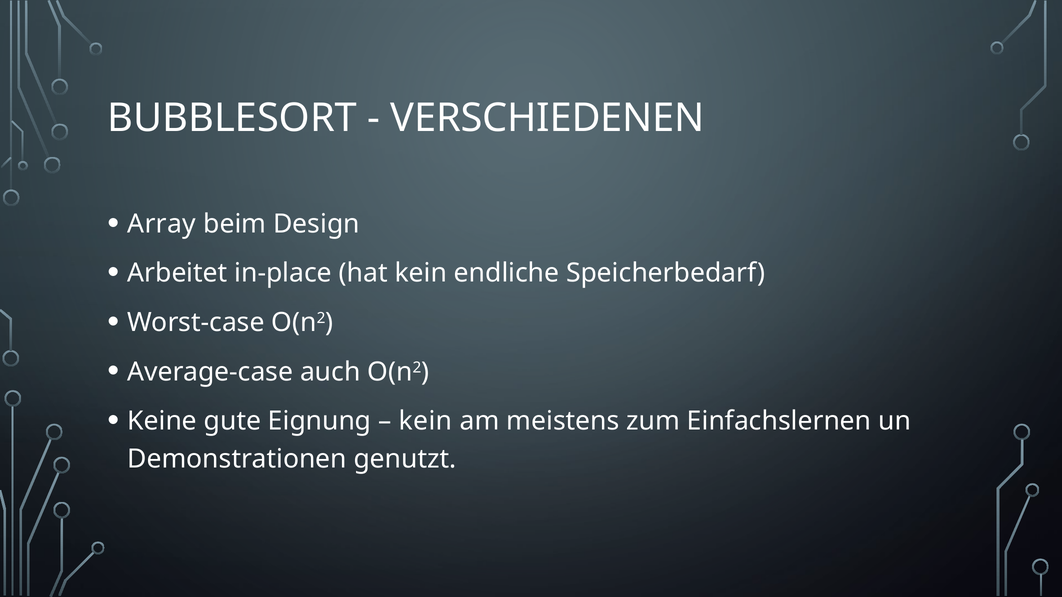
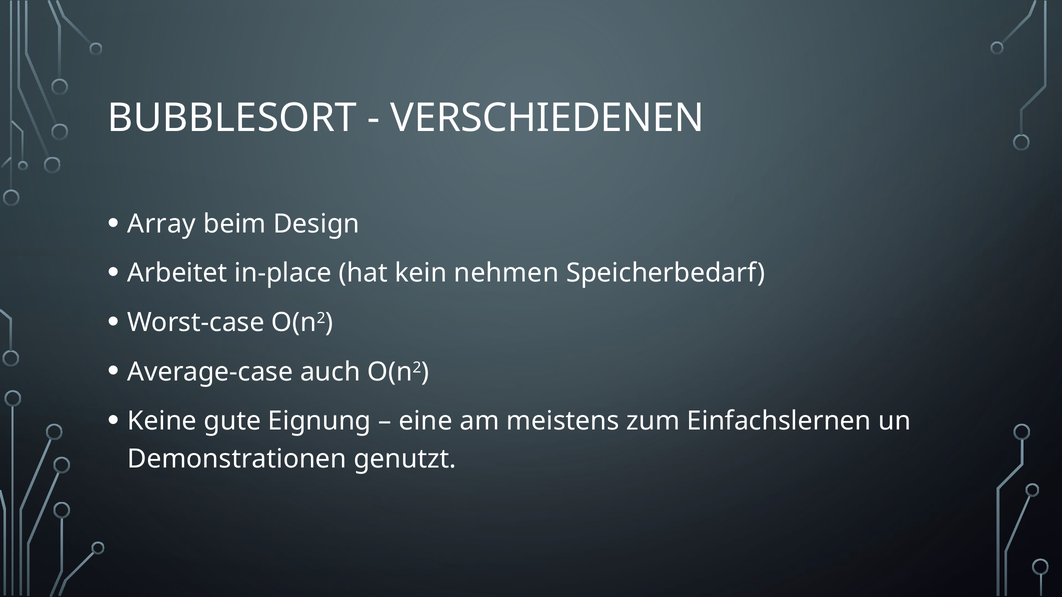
endliche: endliche -> nehmen (506, 273)
kein: kein -> eine (426, 421)
